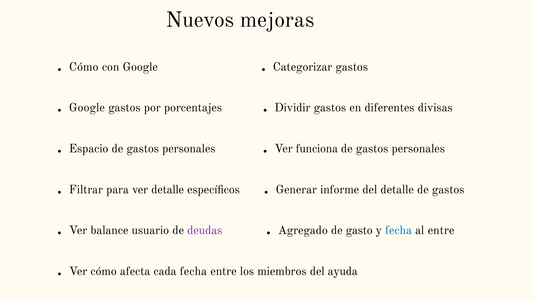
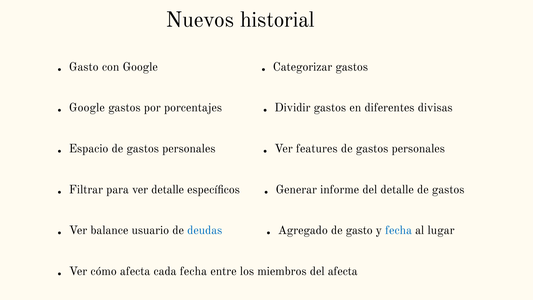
mejoras: mejoras -> historial (277, 20)
Cómo: Cómo -> Gasto (84, 67)
funciona: funciona -> features (317, 149)
deudas colour: purple -> blue (205, 230)
al entre: entre -> lugar (441, 230)
del ayuda: ayuda -> afecta (343, 271)
